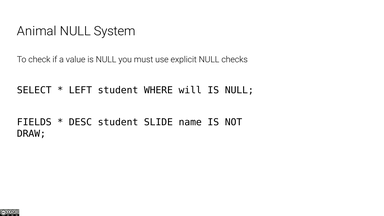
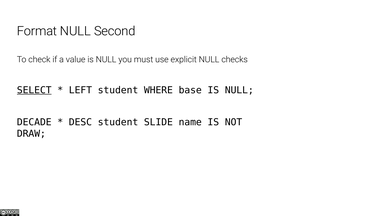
Animal: Animal -> Format (37, 31)
System: System -> Second (115, 31)
SELECT underline: none -> present (34, 90)
will: will -> base (190, 90)
FIELDS: FIELDS -> DECADE (34, 122)
